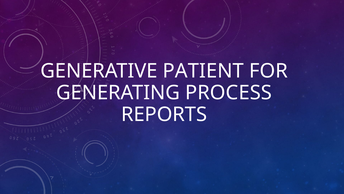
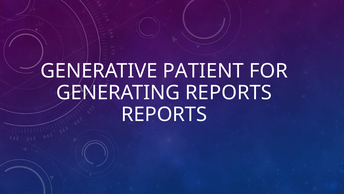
GENERATING PROCESS: PROCESS -> REPORTS (229, 93)
